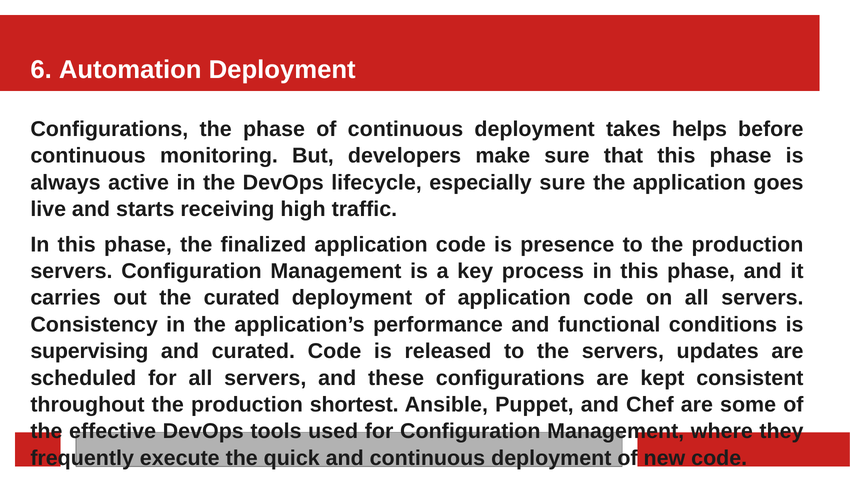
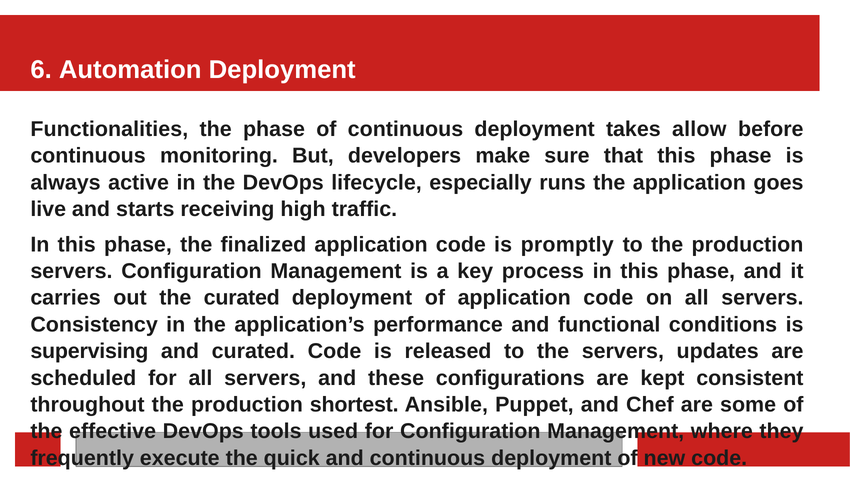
Configurations: Configurations -> Functionalities (109, 129)
helps: helps -> allow (699, 129)
especially sure: sure -> runs (563, 183)
presence: presence -> promptly (567, 245)
